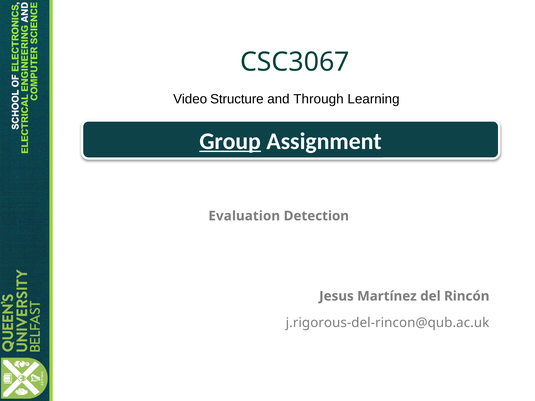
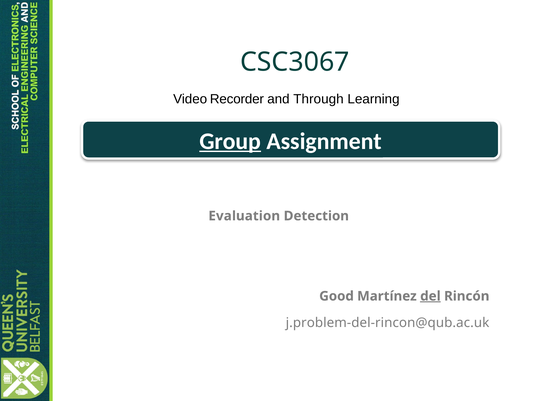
Structure: Structure -> Recorder (237, 99)
Jesus: Jesus -> Good (337, 296)
del underline: none -> present (430, 296)
j.rigorous-del-rincon@qub.ac.uk: j.rigorous-del-rincon@qub.ac.uk -> j.problem-del-rincon@qub.ac.uk (388, 323)
